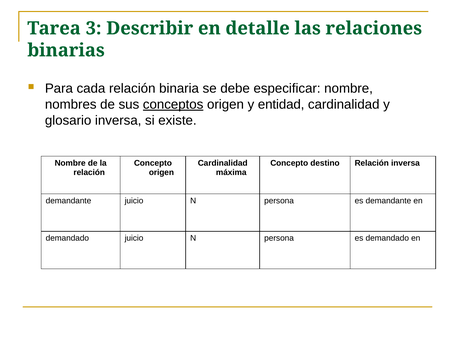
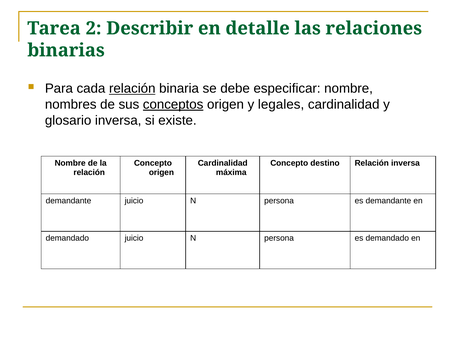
3: 3 -> 2 (94, 28)
relación underline: none -> present (132, 89)
entidad: entidad -> legales (281, 105)
